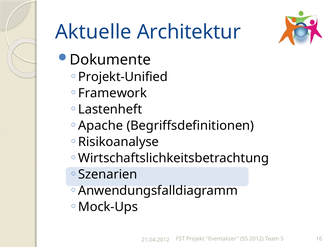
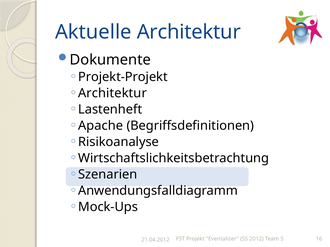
Projekt-Unified: Projekt-Unified -> Projekt-Projekt (123, 77)
Framework: Framework -> Architektur (112, 93)
